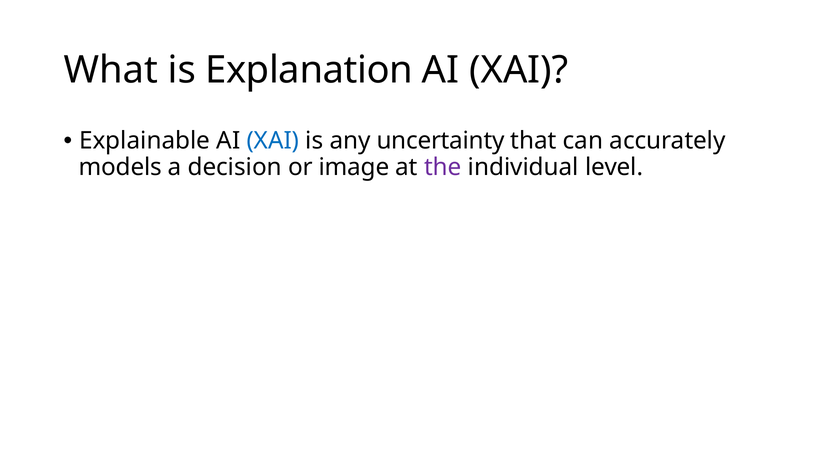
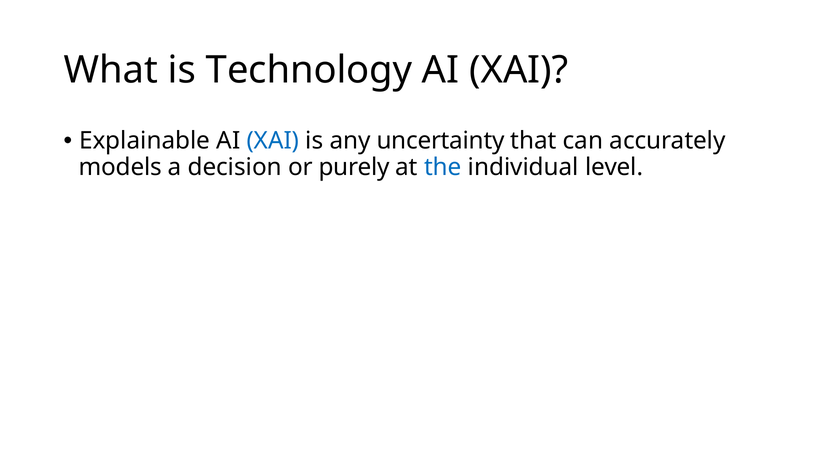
Explanation: Explanation -> Technology (309, 70)
image: image -> purely (354, 167)
the colour: purple -> blue (443, 167)
